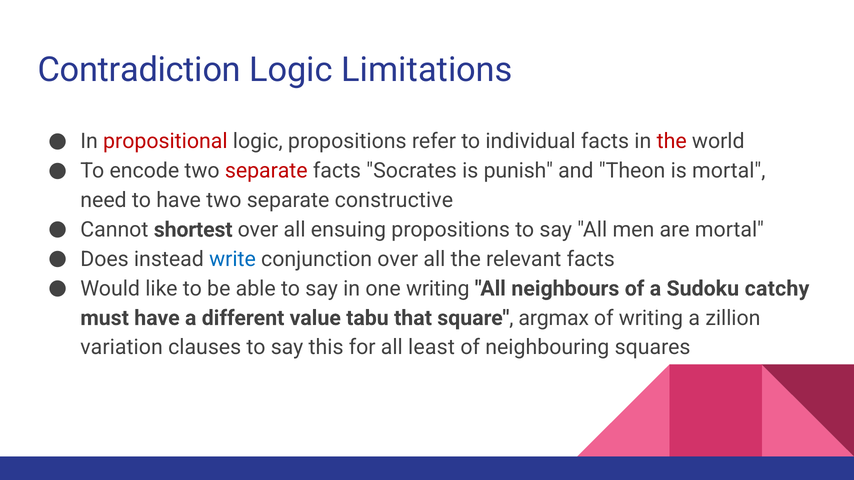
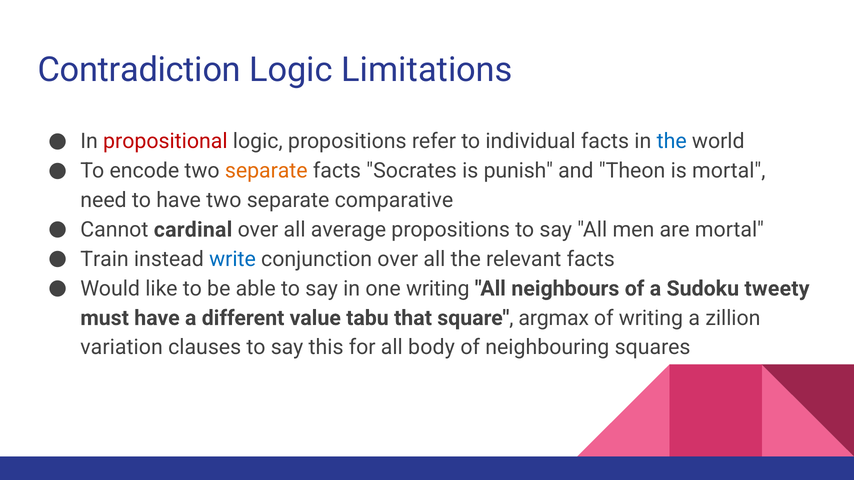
the colour: red -> blue (672, 142)
separate colour: red -> orange (266, 171)
constructive: constructive -> comparative (394, 200)
shortest: shortest -> cardinal (193, 230)
ensuing: ensuing -> average (348, 230)
Does: Does -> Train (105, 259)
catchy: catchy -> tweety (777, 289)
least: least -> body (432, 348)
